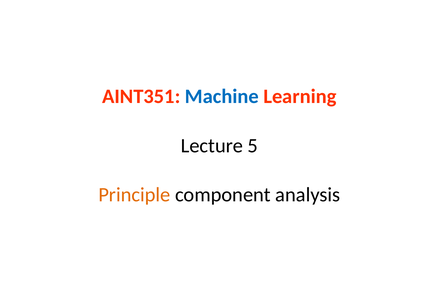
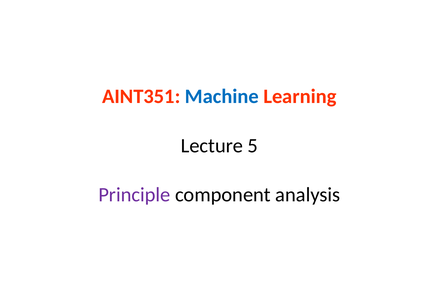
Principle colour: orange -> purple (134, 195)
